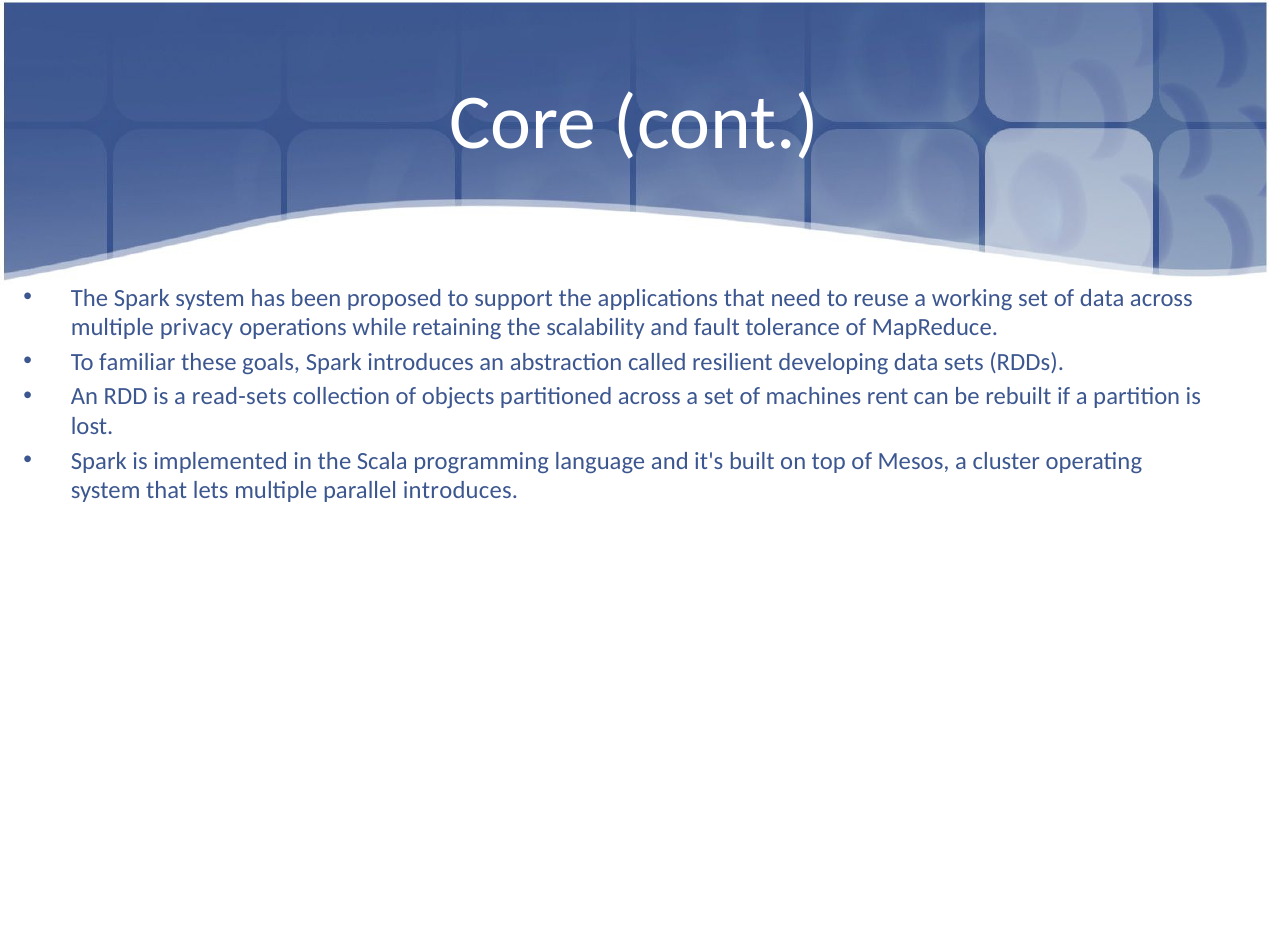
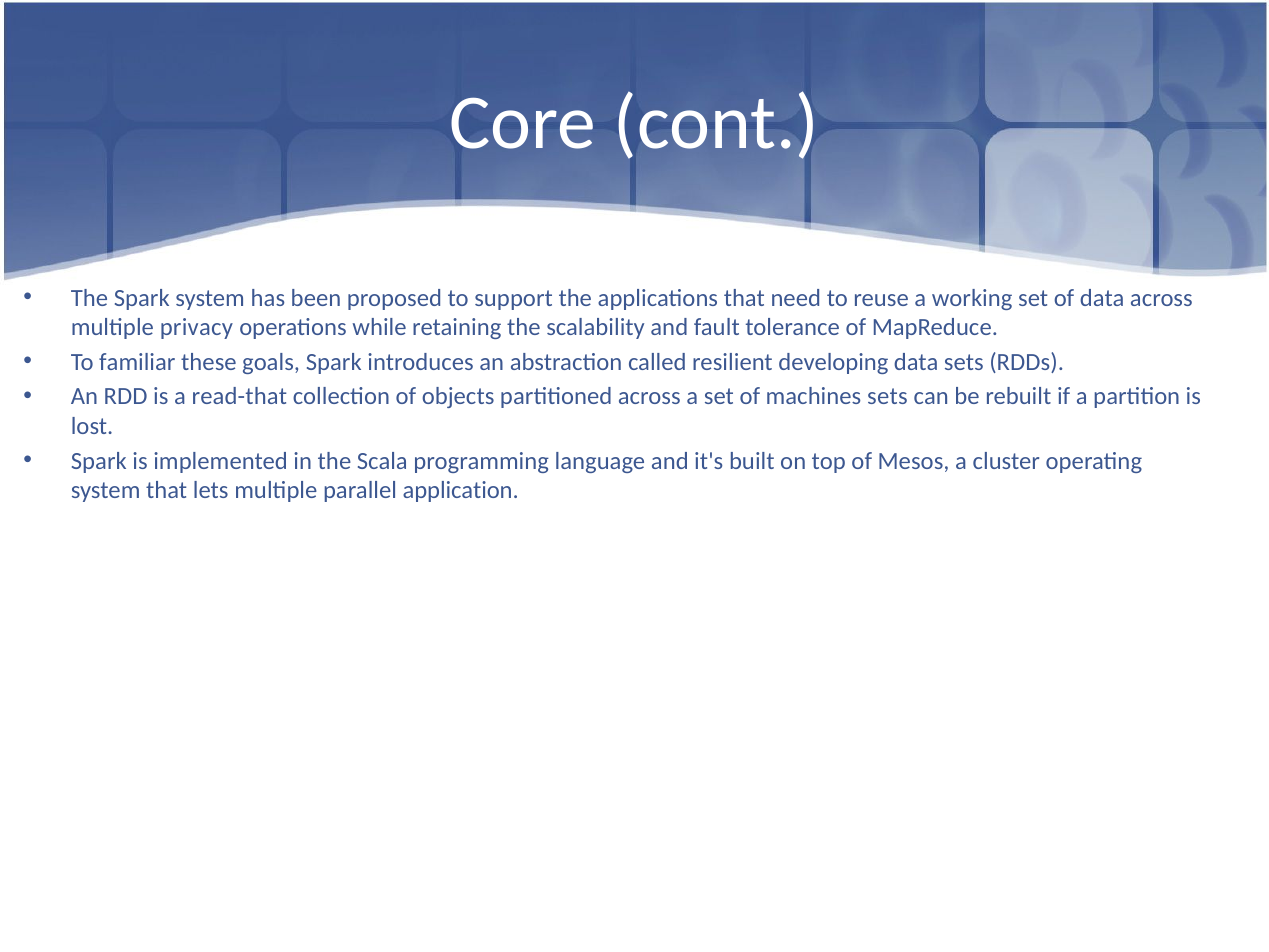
read-sets: read-sets -> read-that (239, 397)
machines rent: rent -> sets (887, 397)
parallel introduces: introduces -> application (461, 490)
